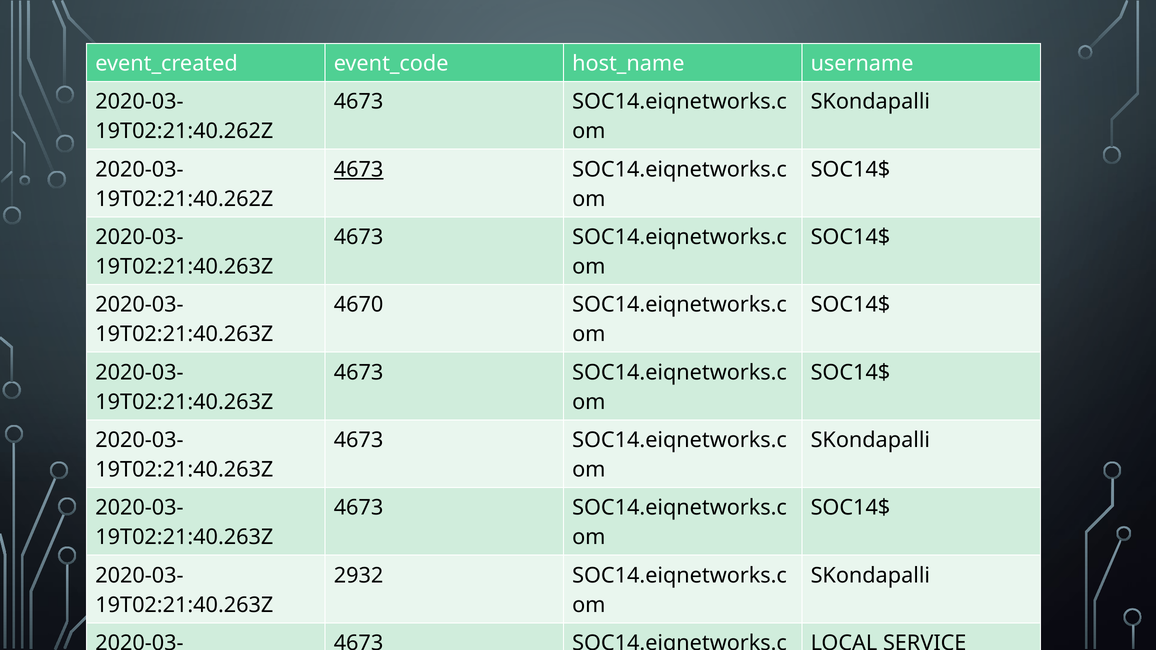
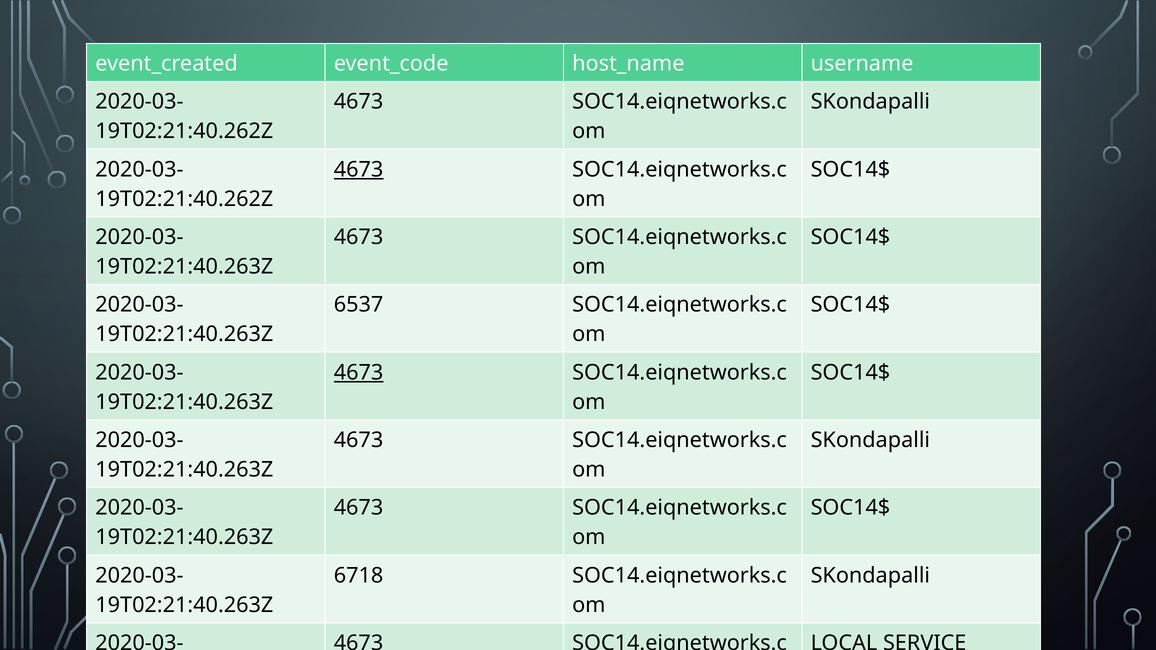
4670: 4670 -> 6537 (359, 305)
4673 underline: none -> present (359, 373)
2932: 2932 -> 6718 (359, 576)
